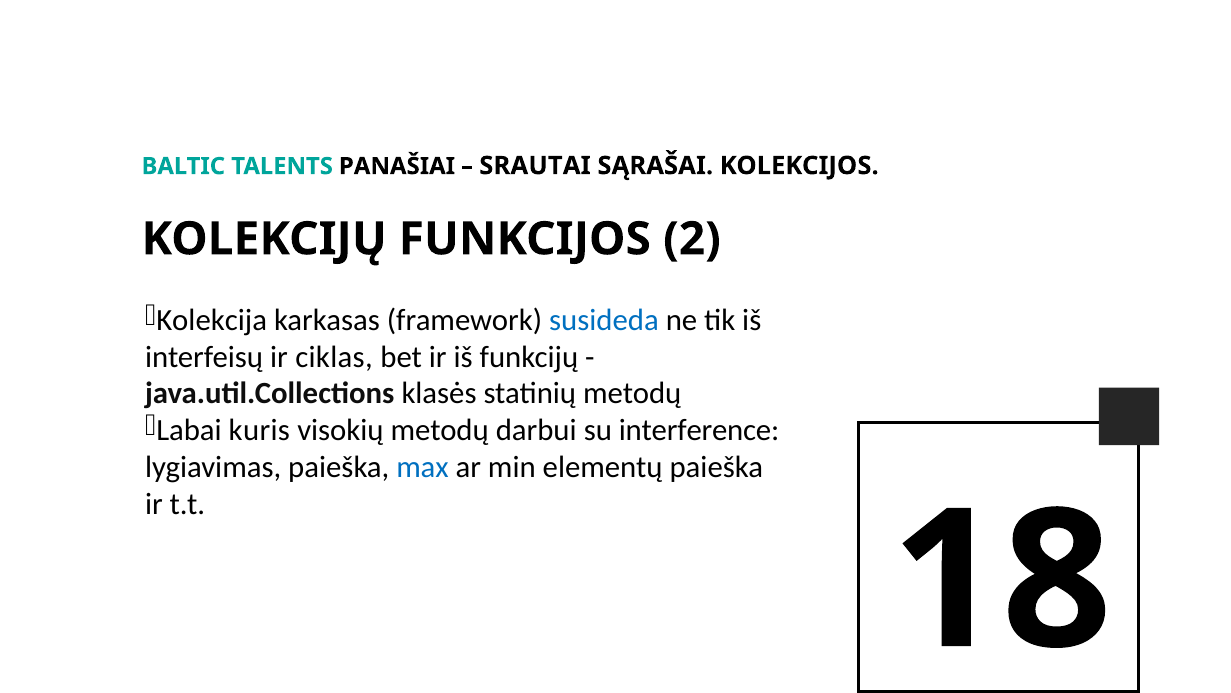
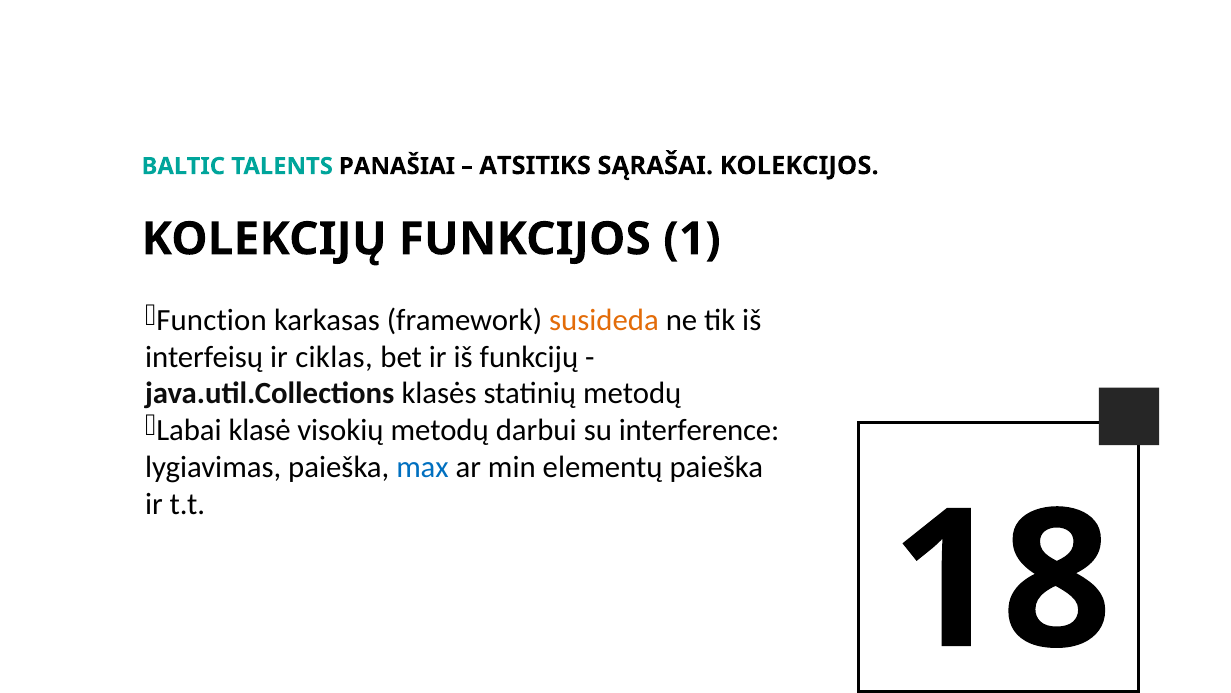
SRAUTAI: SRAUTAI -> ATSITIKS (535, 166)
2: 2 -> 1 (692, 239)
Kolekcija: Kolekcija -> Function (212, 320)
susideda colour: blue -> orange (604, 320)
kuris: kuris -> klasė (260, 430)
